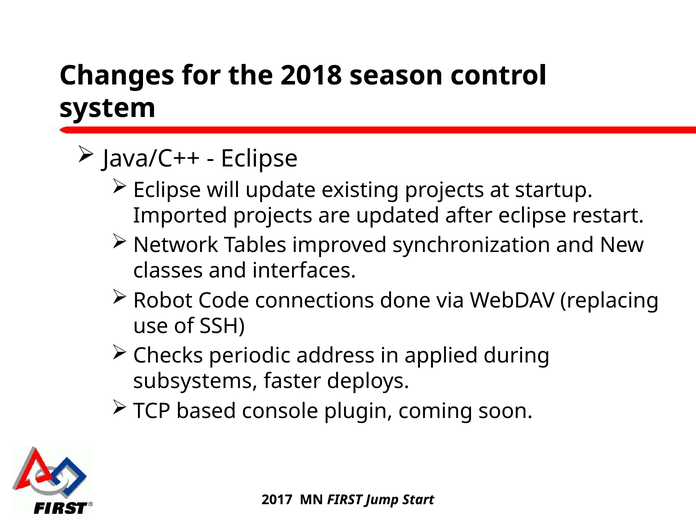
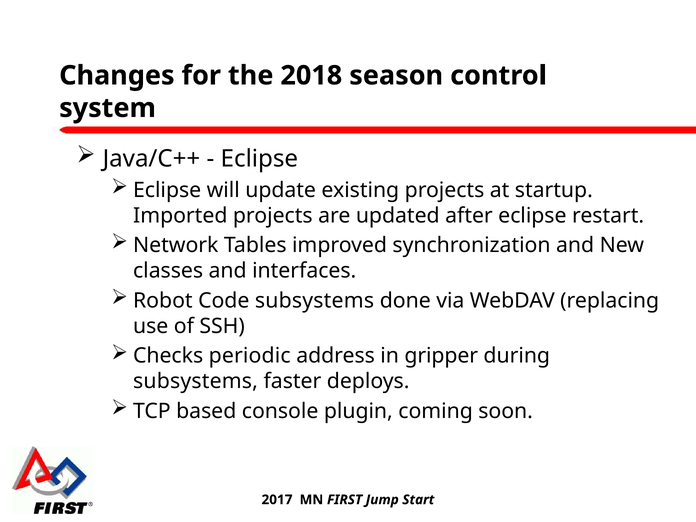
Code connections: connections -> subsystems (314, 301)
applied: applied -> gripper (441, 356)
